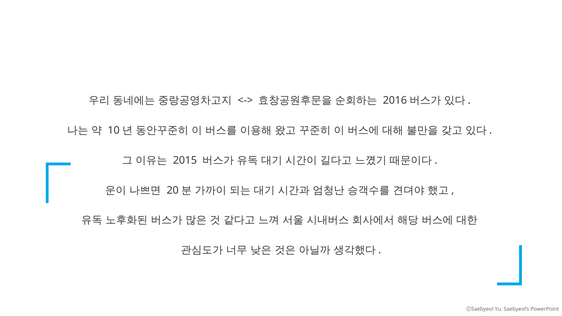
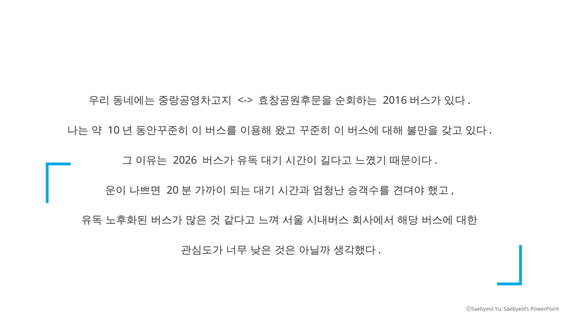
2015: 2015 -> 2026 (185, 160)
